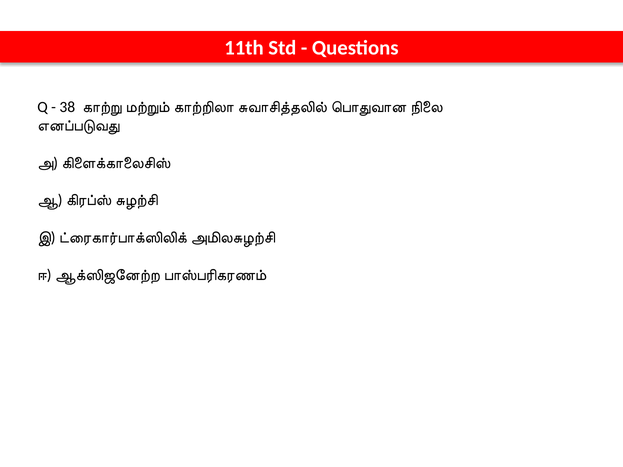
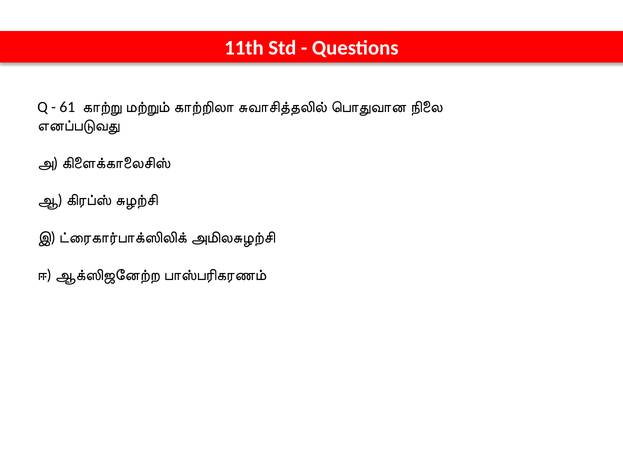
38: 38 -> 61 (67, 107)
